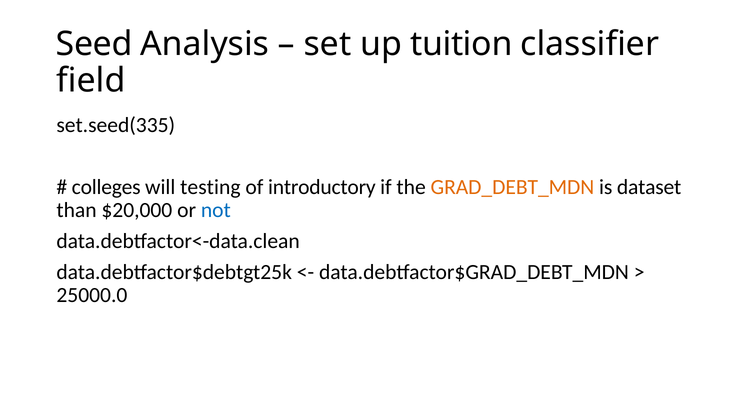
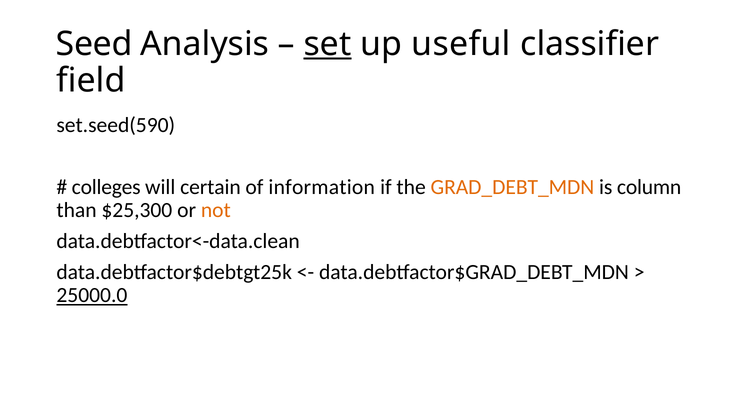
set underline: none -> present (328, 44)
tuition: tuition -> useful (461, 44)
set.seed(335: set.seed(335 -> set.seed(590 (116, 125)
testing: testing -> certain (210, 187)
introductory: introductory -> information (322, 187)
dataset: dataset -> column (649, 187)
$20,000: $20,000 -> $25,300 (137, 210)
not colour: blue -> orange (216, 210)
25000.0 underline: none -> present (92, 296)
